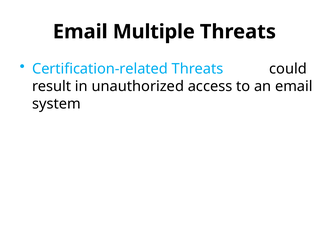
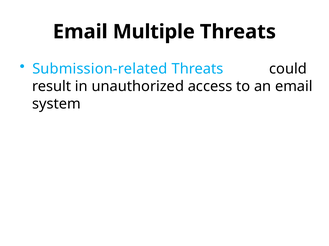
Certification-related: Certification-related -> Submission-related (100, 69)
